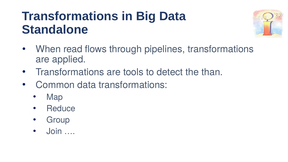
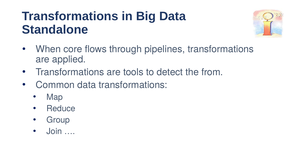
read: read -> core (73, 49)
than: than -> from (212, 72)
